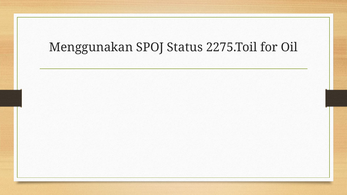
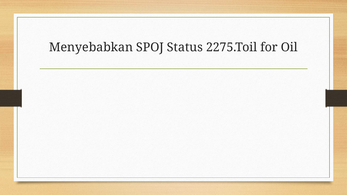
Menggunakan: Menggunakan -> Menyebabkan (91, 47)
